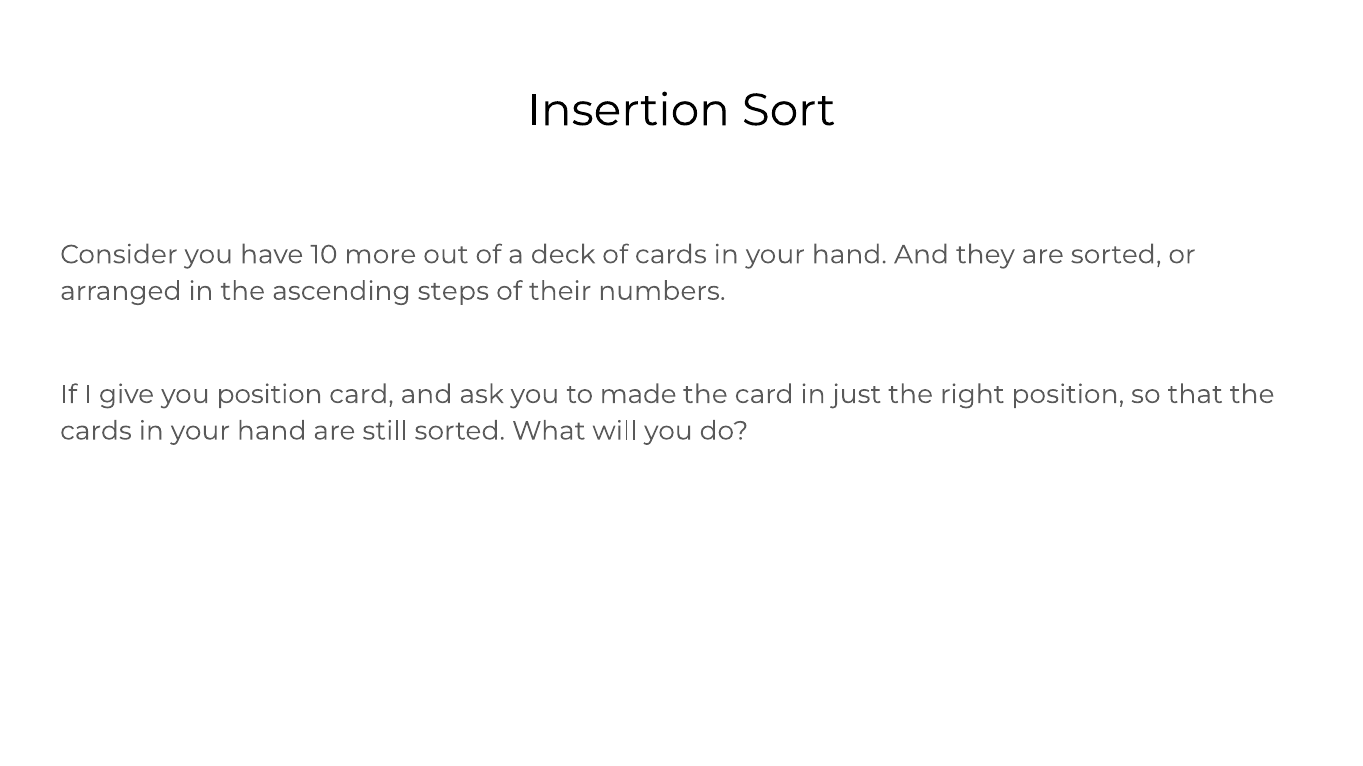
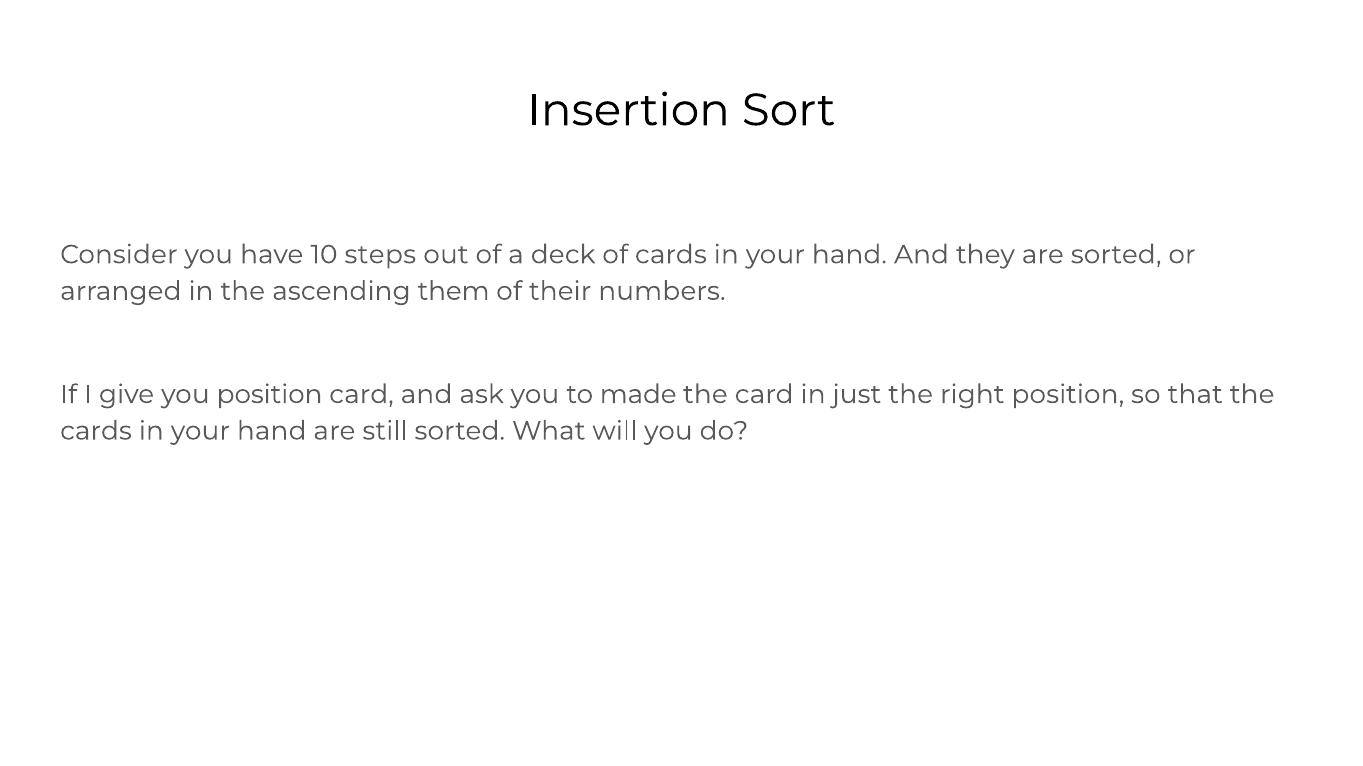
more: more -> steps (380, 255)
steps: steps -> them (454, 291)
